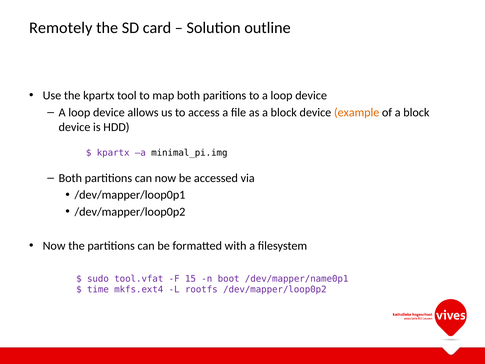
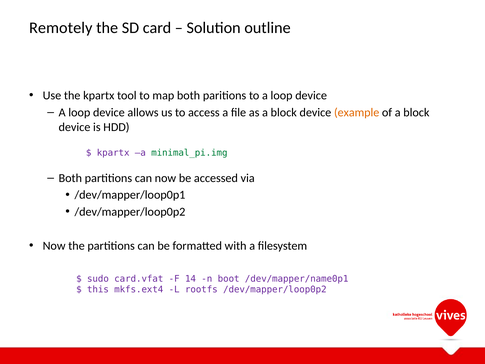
minimal_pi.img colour: black -> green (189, 153)
tool.vfat: tool.vfat -> card.vfat (139, 279)
15: 15 -> 14 (190, 279)
time: time -> this (98, 289)
